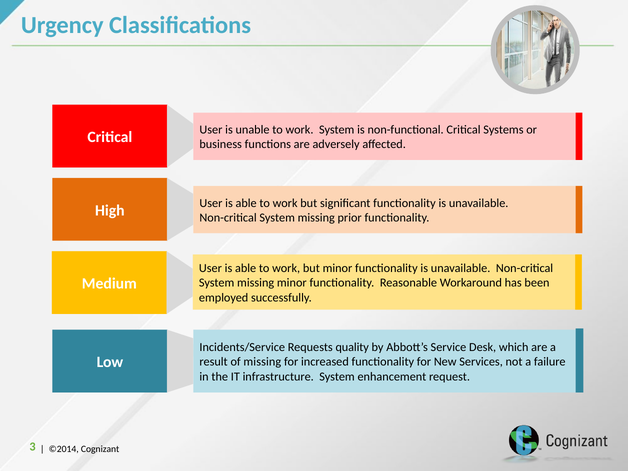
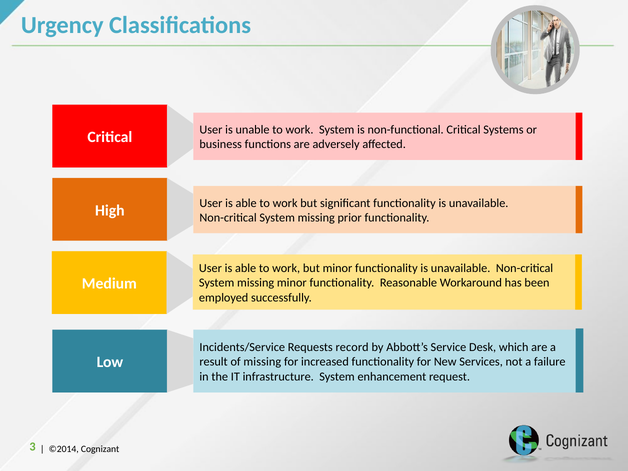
quality: quality -> record (352, 347)
